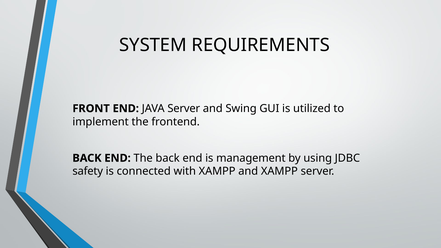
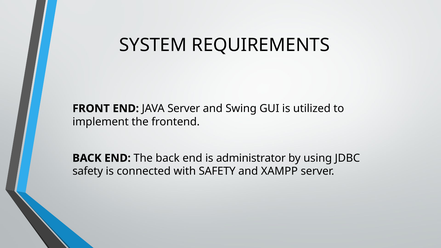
management: management -> administrator (251, 158)
with XAMPP: XAMPP -> SAFETY (217, 171)
